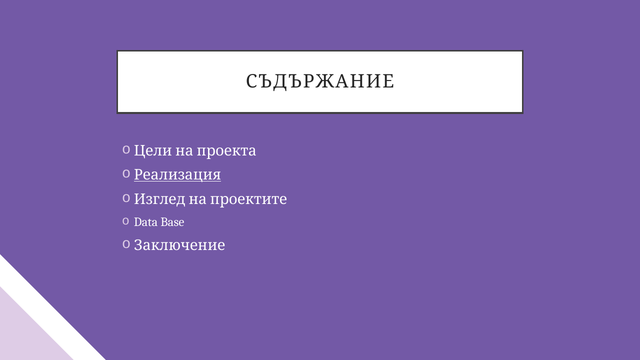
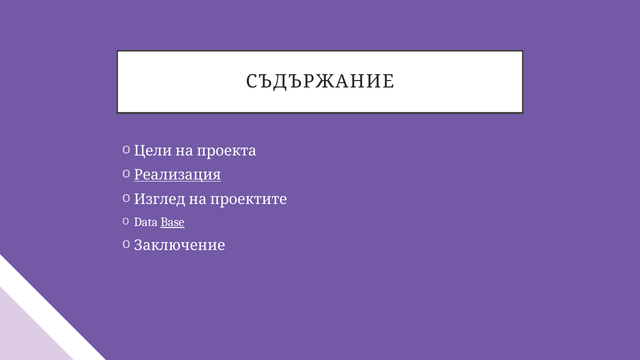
Base underline: none -> present (172, 222)
